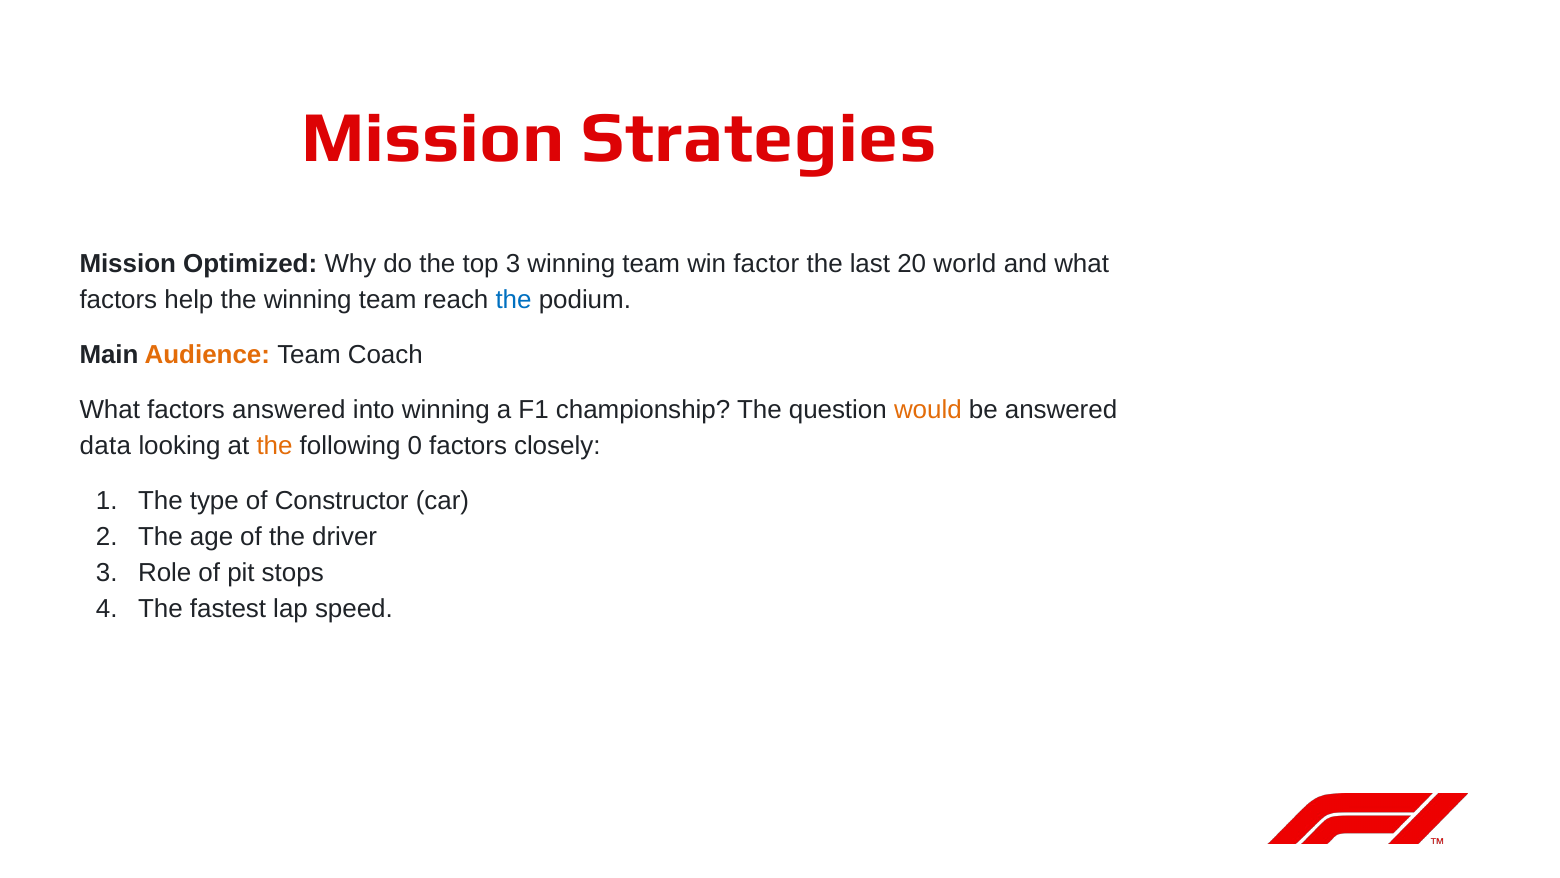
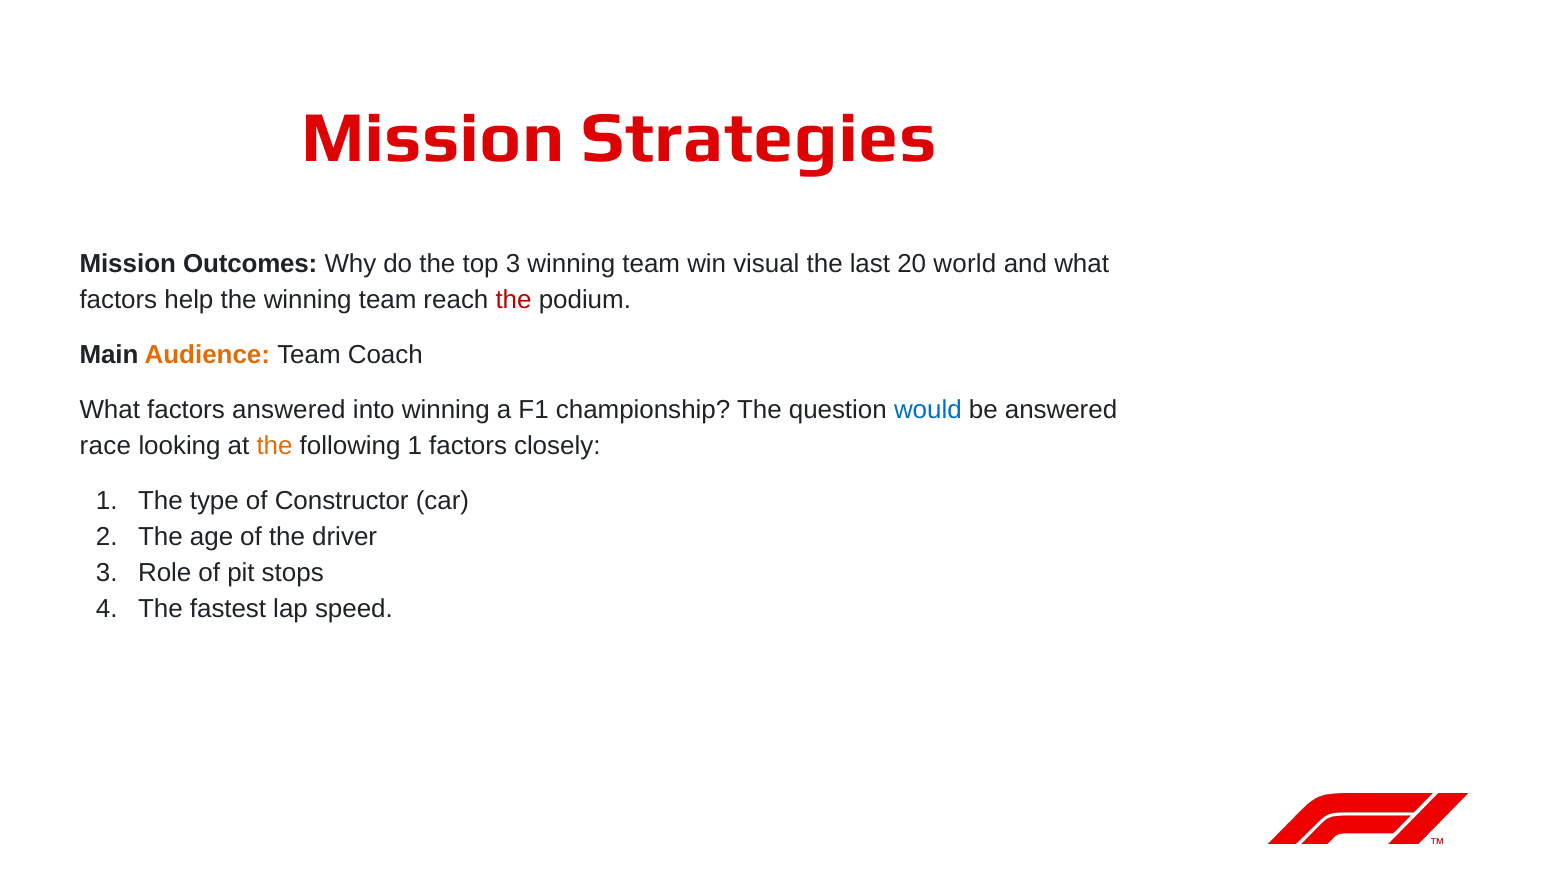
Optimized: Optimized -> Outcomes (250, 264)
factor: factor -> visual (766, 264)
the colour: blue -> red (514, 299)
would colour: orange -> blue (928, 410)
data: data -> race (105, 446)
following 0: 0 -> 1 (415, 446)
